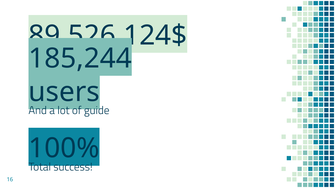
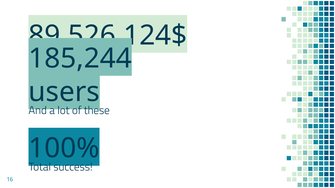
guide: guide -> these (97, 111)
